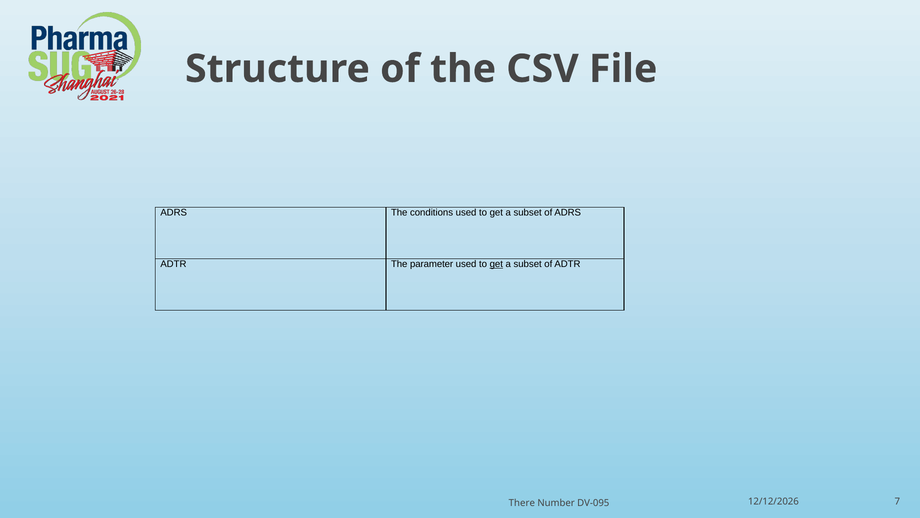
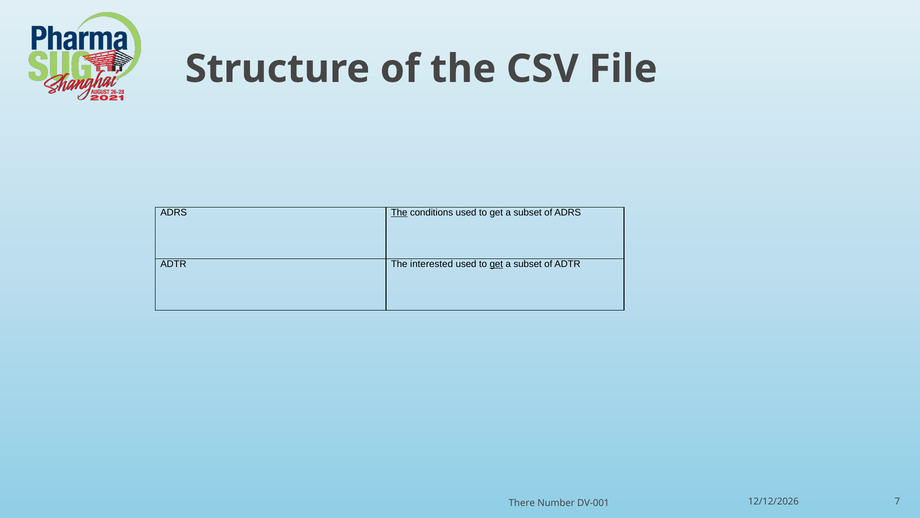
The underline: none -> present (399, 212)
parameter: parameter -> interested (432, 264)
DV-095: DV-095 -> DV-001 (593, 503)
